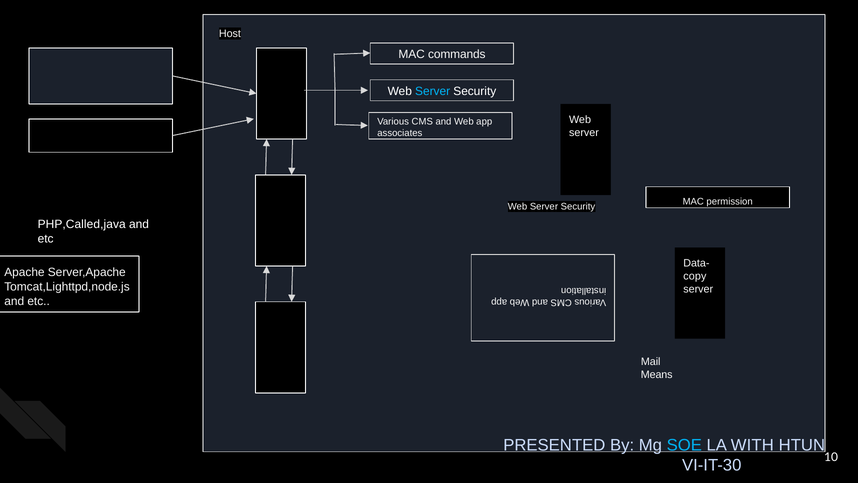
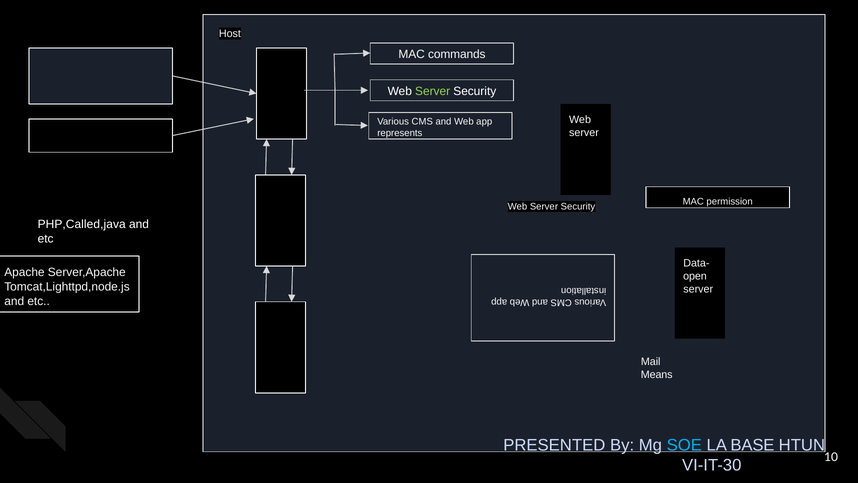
Server colour: light blue -> light green (433, 91)
associates: associates -> represents (400, 133)
copy: copy -> open (695, 276)
WITH: WITH -> BASE (752, 445)
